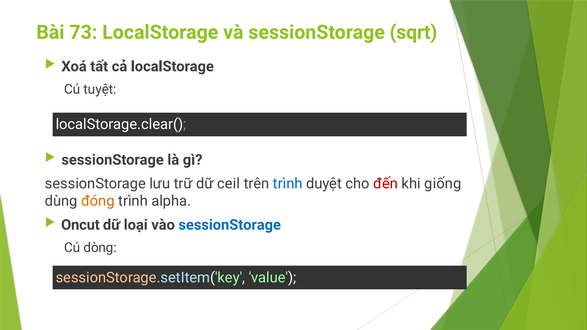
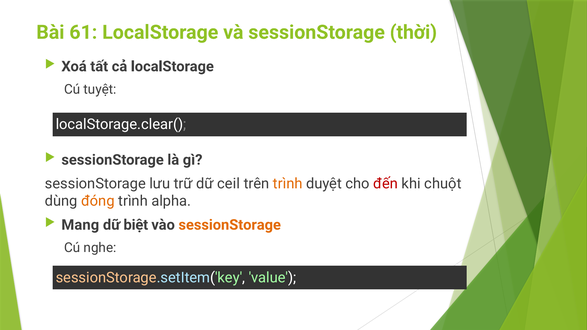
73: 73 -> 61 (83, 32)
sqrt: sqrt -> thời (413, 32)
trình colour: blue -> orange (288, 184)
giống: giống -> chuột (443, 184)
Oncut: Oncut -> Mang (80, 225)
loại: loại -> biệt (136, 225)
sessionStorage colour: blue -> orange (230, 225)
dòng: dòng -> nghe (100, 248)
